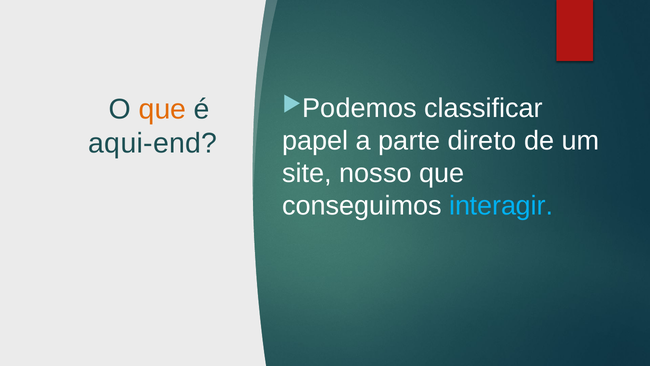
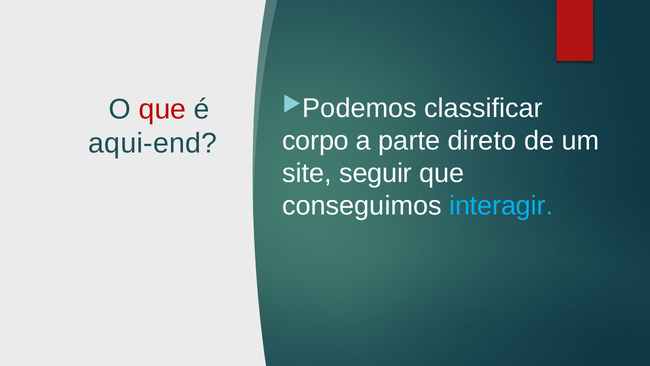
que colour: orange -> red (162, 109)
papel: papel -> corpo (316, 141)
nosso: nosso -> seguir (376, 173)
